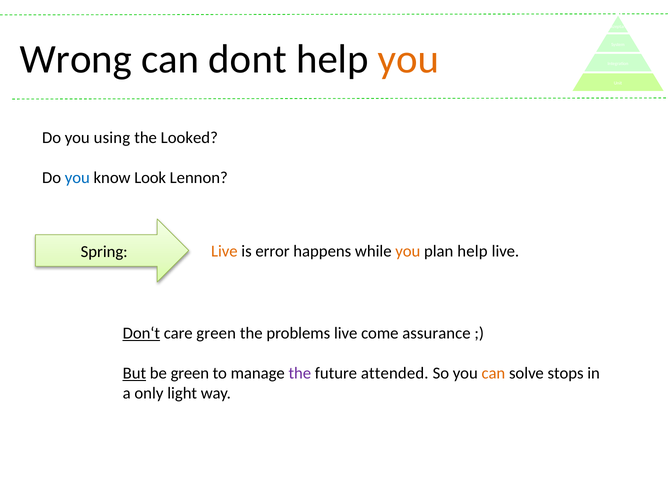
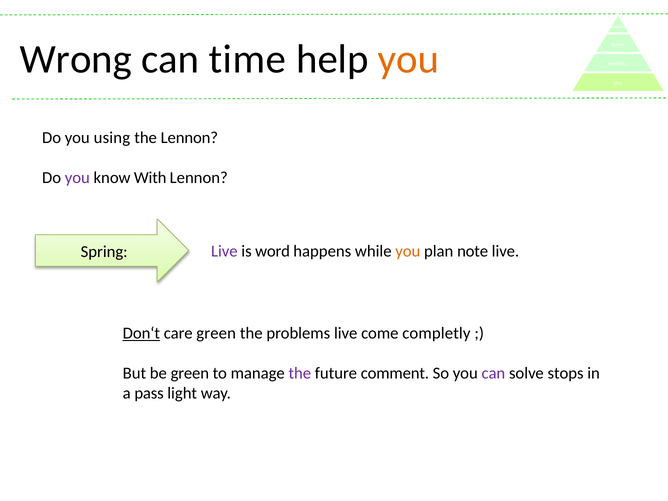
dont: dont -> time (247, 59)
the Looked: Looked -> Lennon (189, 138)
you colour: blue -> purple (77, 178)
Look: Look -> With (150, 178)
Live colour: orange -> purple (224, 251)
error: error -> word (273, 251)
plan help: help -> note (473, 251)
assurance: assurance -> completly (436, 333)
But underline: present -> none (134, 373)
attended: attended -> comment (395, 373)
can colour: orange -> purple (493, 373)
only: only -> pass (149, 393)
